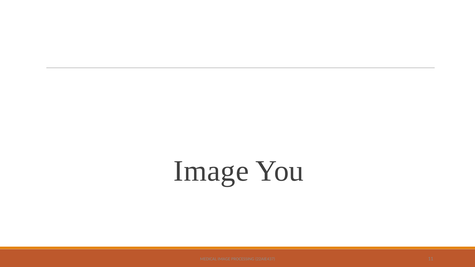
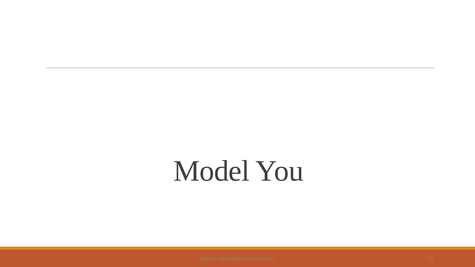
Image: Image -> Model (212, 171)
